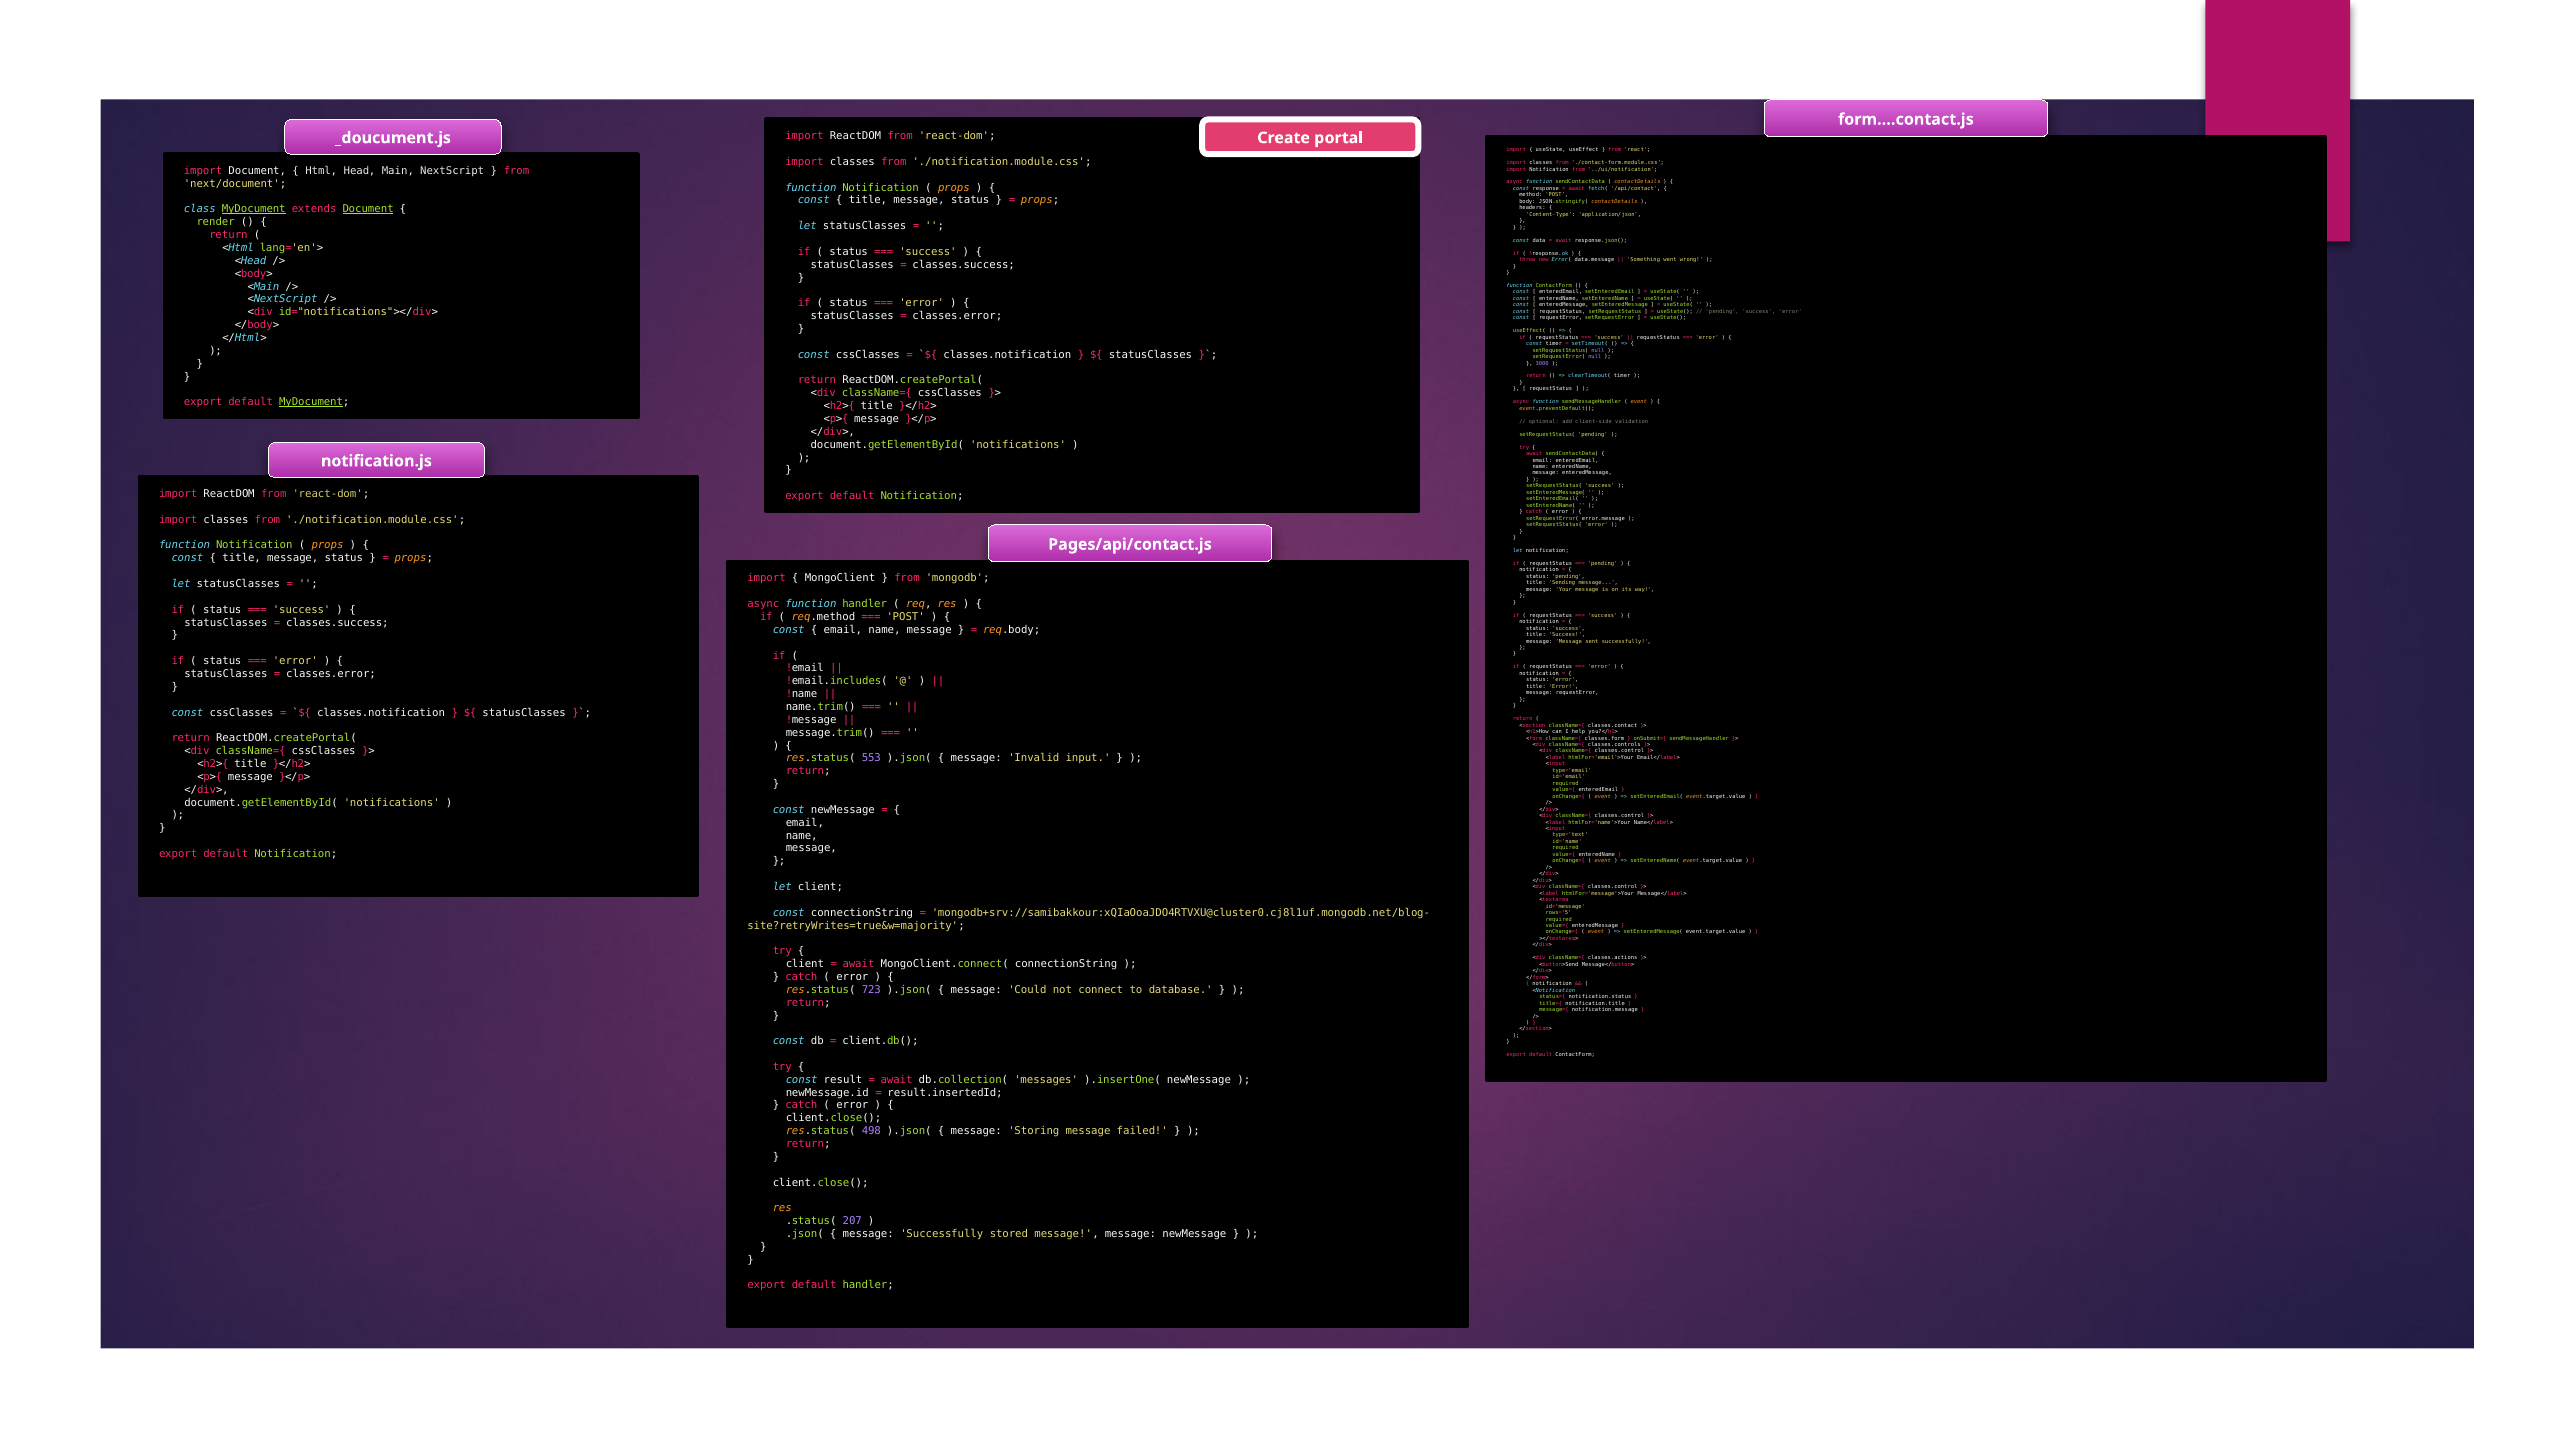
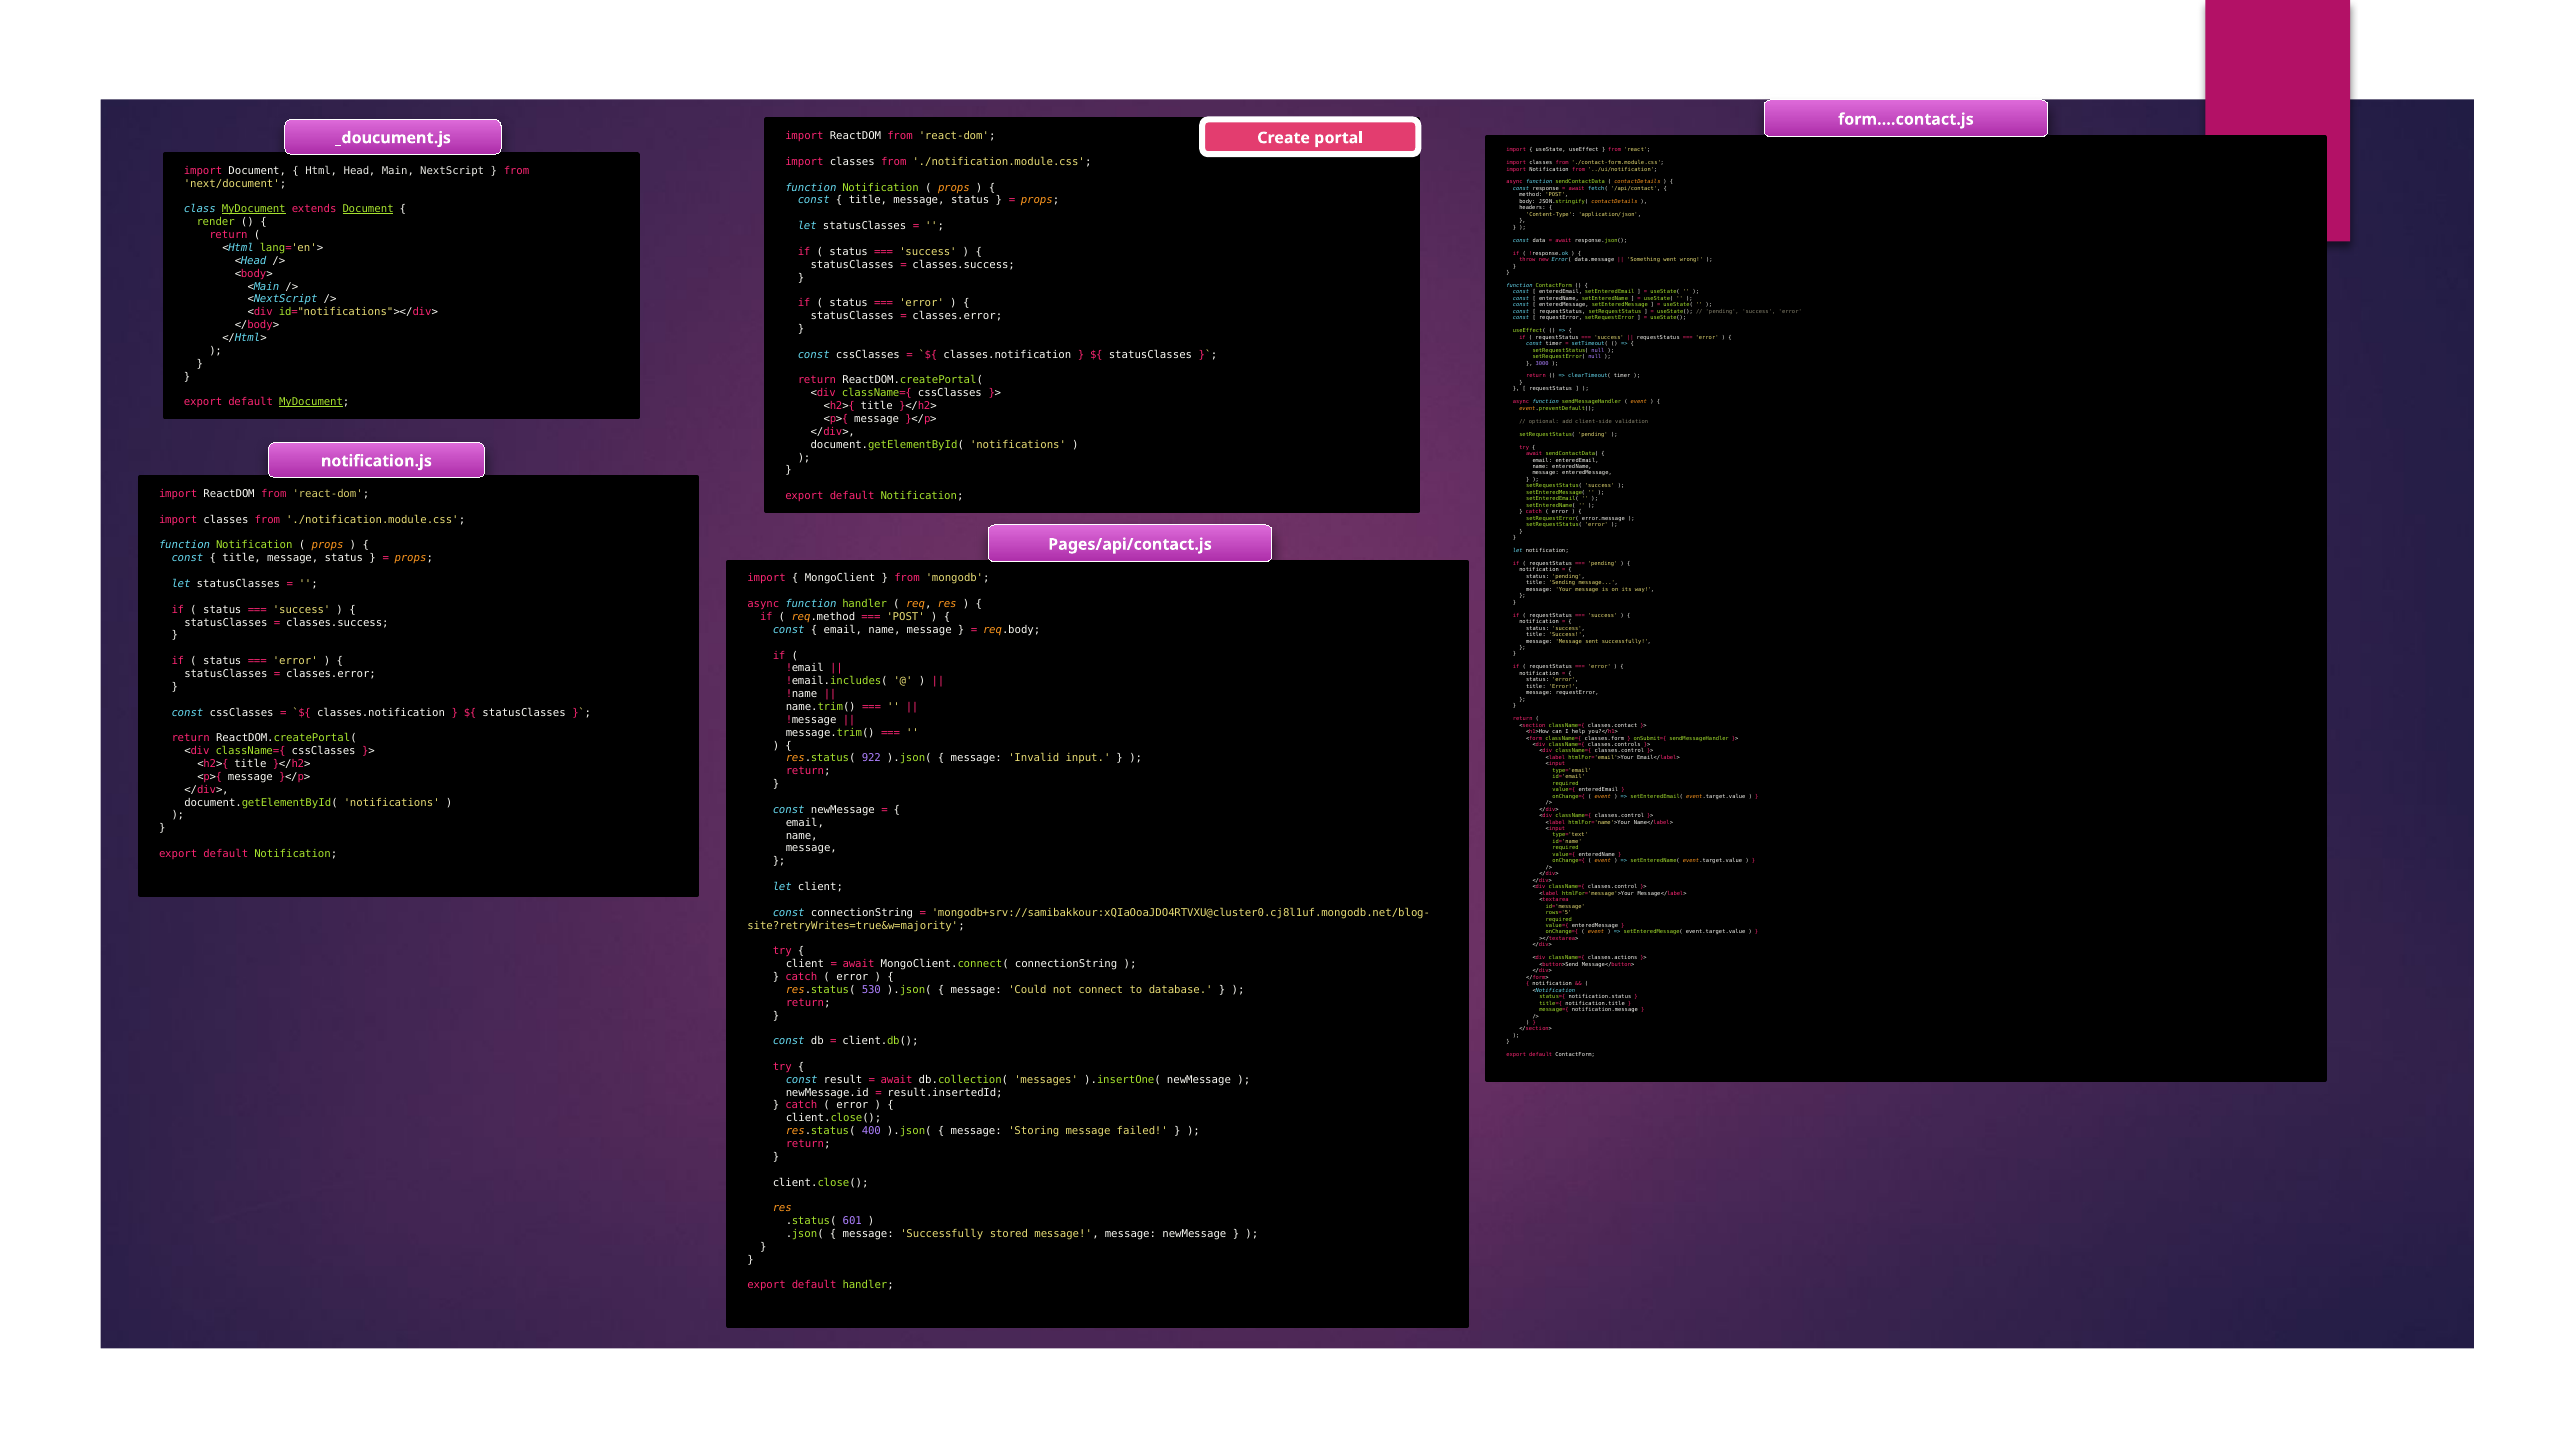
553: 553 -> 922 (871, 758)
723: 723 -> 530 (871, 990)
498: 498 -> 400 (871, 1131)
207: 207 -> 601 (852, 1221)
